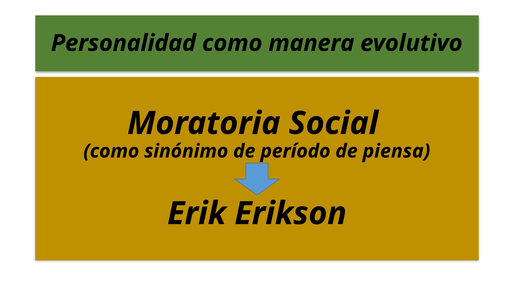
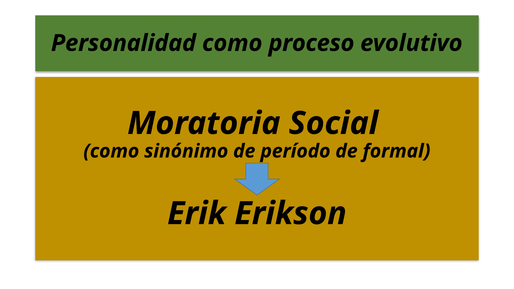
manera: manera -> proceso (311, 43)
piensa: piensa -> formal (397, 151)
